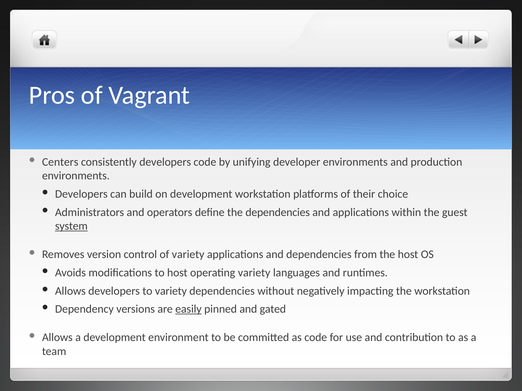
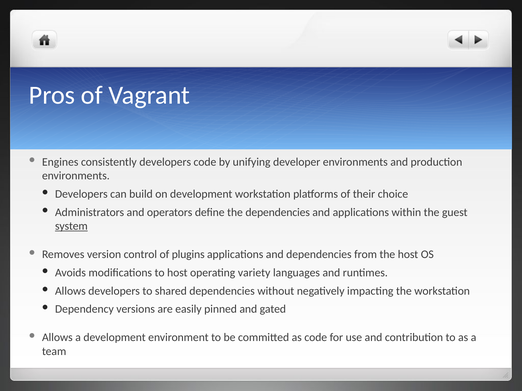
Centers: Centers -> Engines (60, 162)
of variety: variety -> plugins (188, 255)
to variety: variety -> shared (171, 291)
easily underline: present -> none (188, 310)
